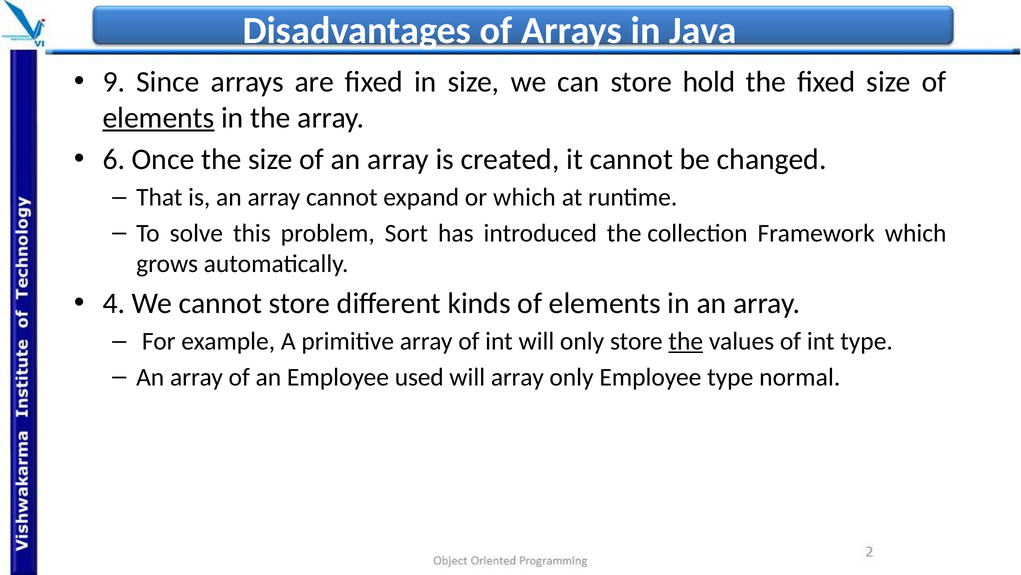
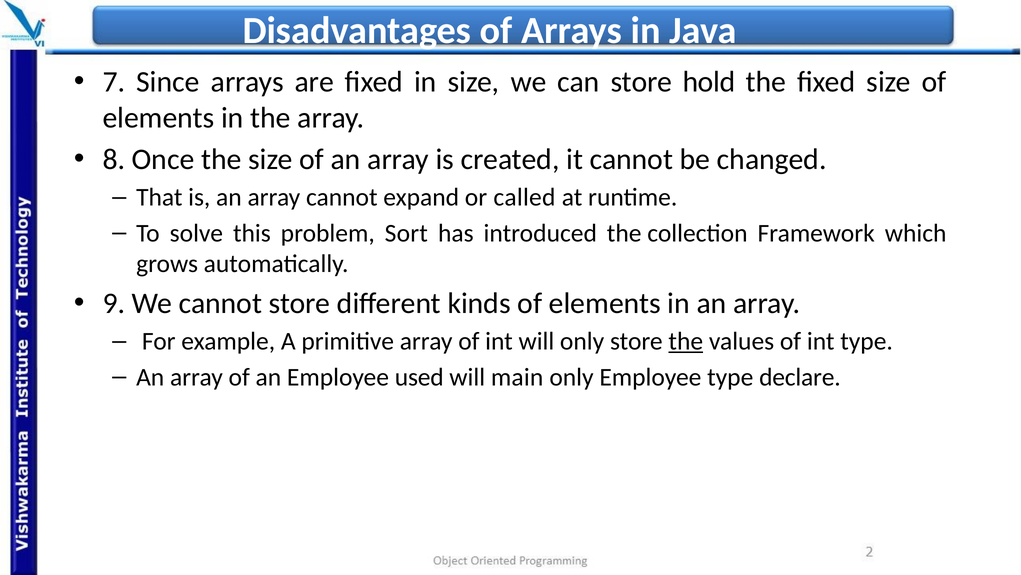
9: 9 -> 7 (114, 82)
elements underline: present -> none (159, 118)
6: 6 -> 8 (114, 159)
or which: which -> called (524, 197)
4: 4 -> 9 (114, 303)
will array: array -> main (517, 377)
normal: normal -> declare (800, 377)
